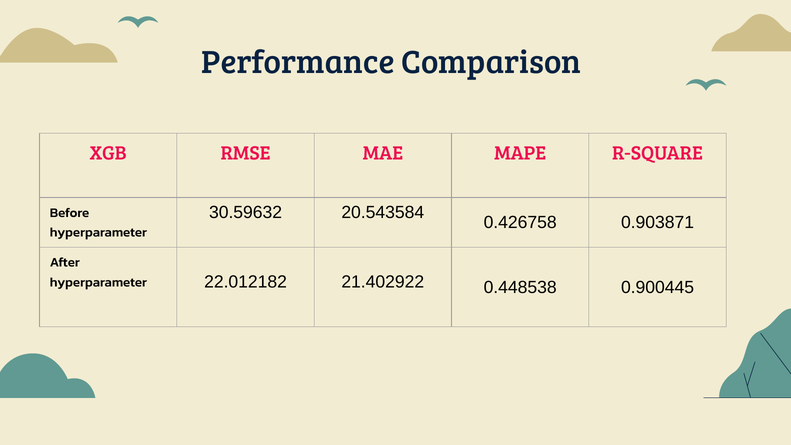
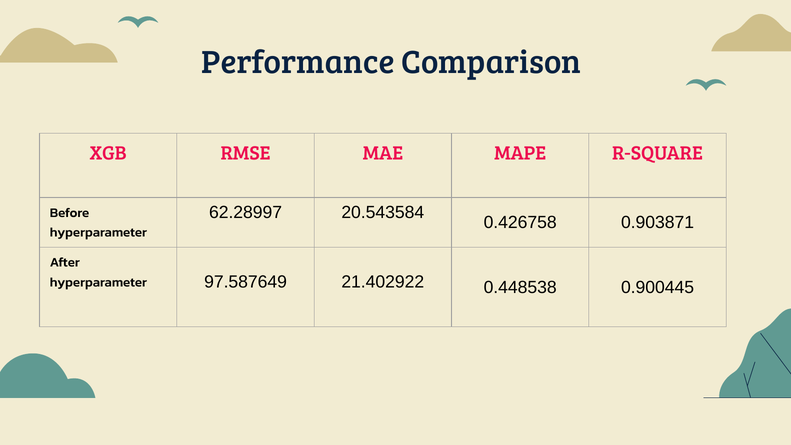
30.59632: 30.59632 -> 62.28997 (246, 213)
22.012182: 22.012182 -> 97.587649 (246, 282)
